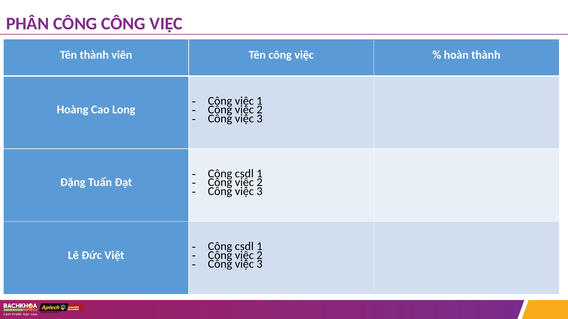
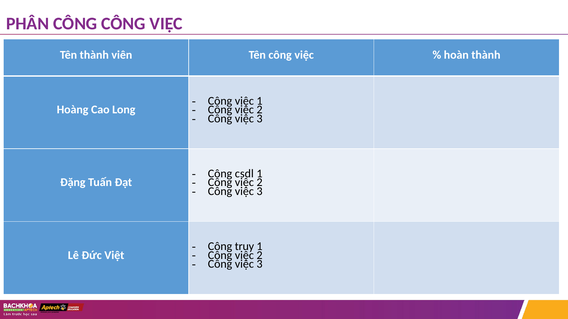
csdl: csdl -> truy (244, 247)
